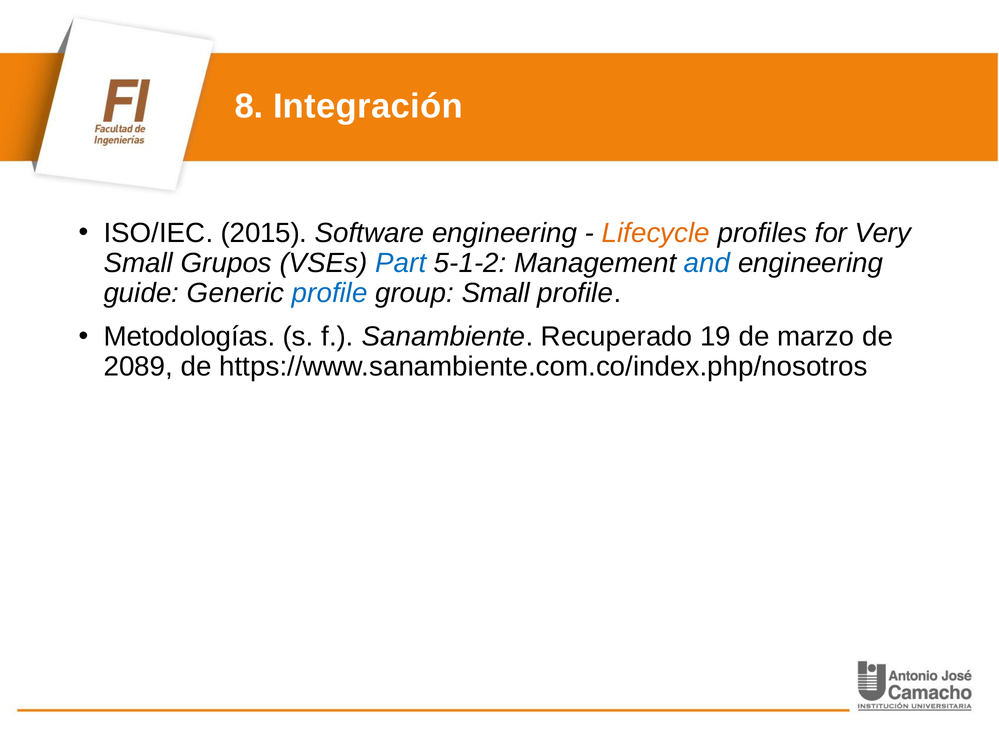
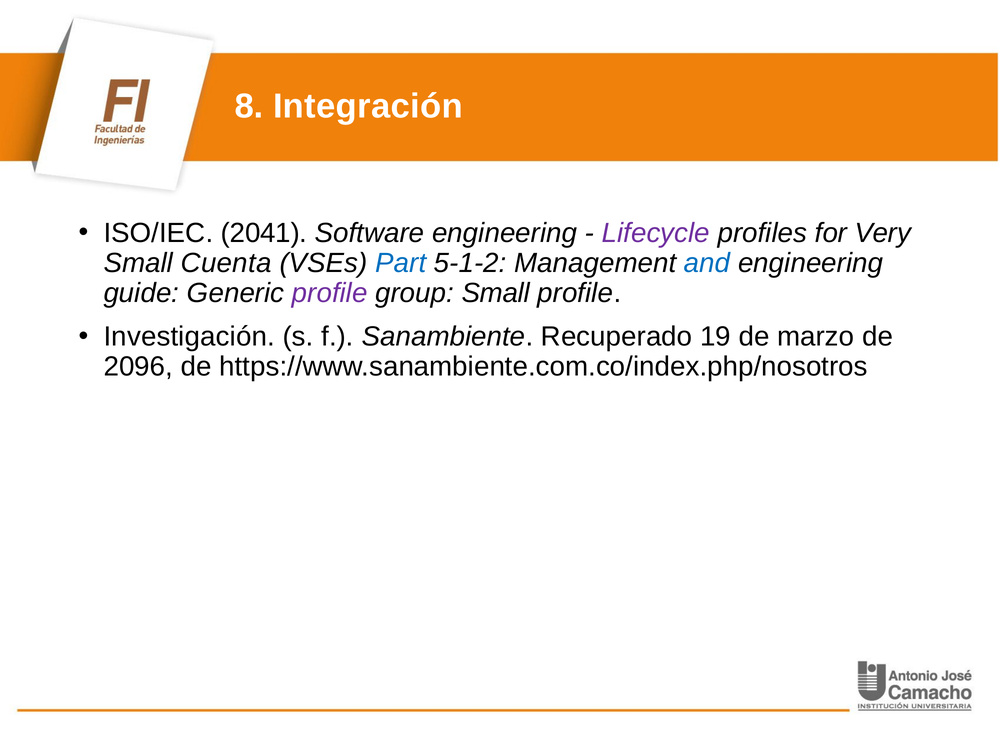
2015: 2015 -> 2041 (264, 233)
Lifecycle colour: orange -> purple (656, 233)
Grupos: Grupos -> Cuenta (226, 263)
profile colour: blue -> purple (330, 293)
Metodologías: Metodologías -> Investigación (189, 337)
2089: 2089 -> 2096 (138, 367)
